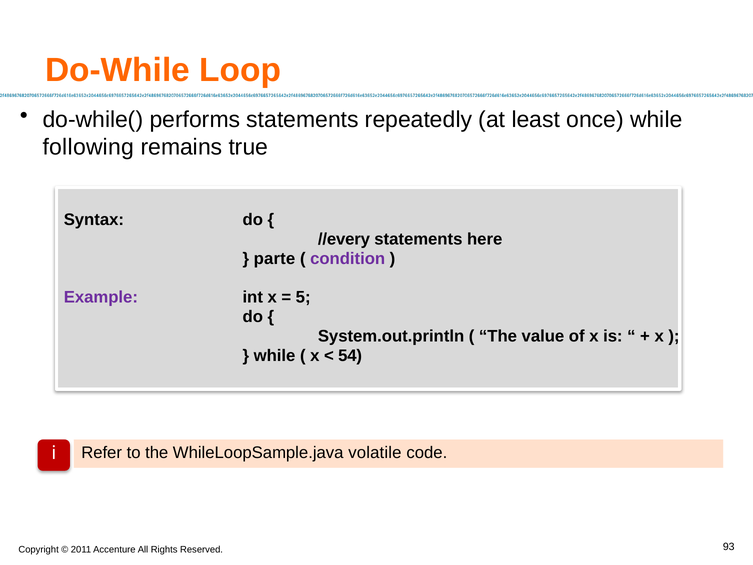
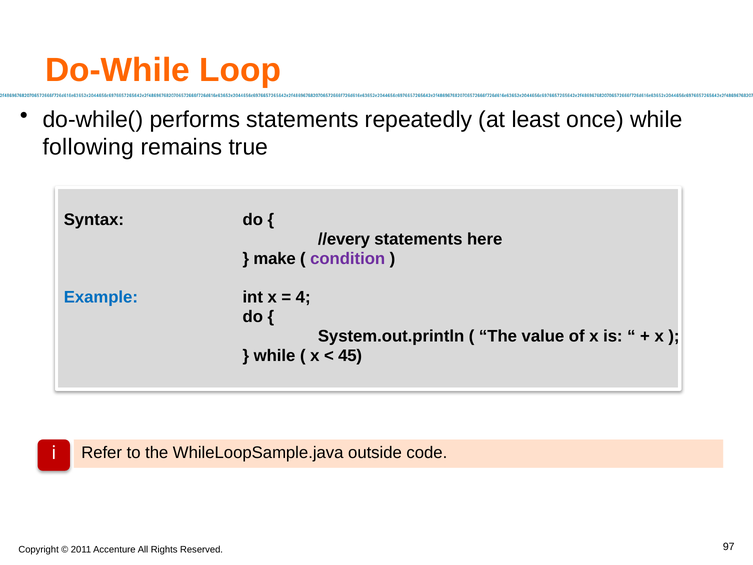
parte: parte -> make (275, 258)
Example colour: purple -> blue (101, 297)
5: 5 -> 4 (303, 297)
54: 54 -> 45 (350, 355)
volatile: volatile -> outside (375, 453)
93: 93 -> 97 (729, 546)
